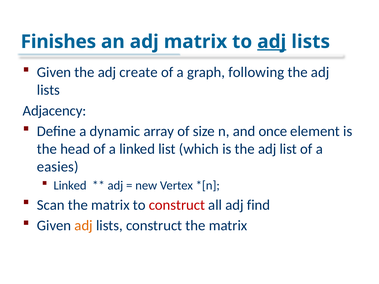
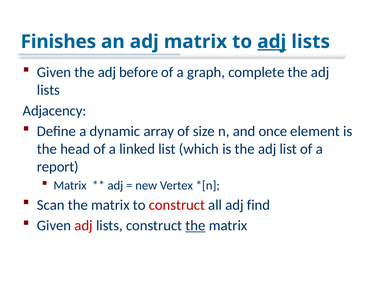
create: create -> before (139, 72)
following: following -> complete (256, 72)
easies: easies -> report (58, 167)
Linked: Linked -> Matrix (70, 186)
adj colour: orange -> red (84, 226)
the underline: none -> present (195, 226)
